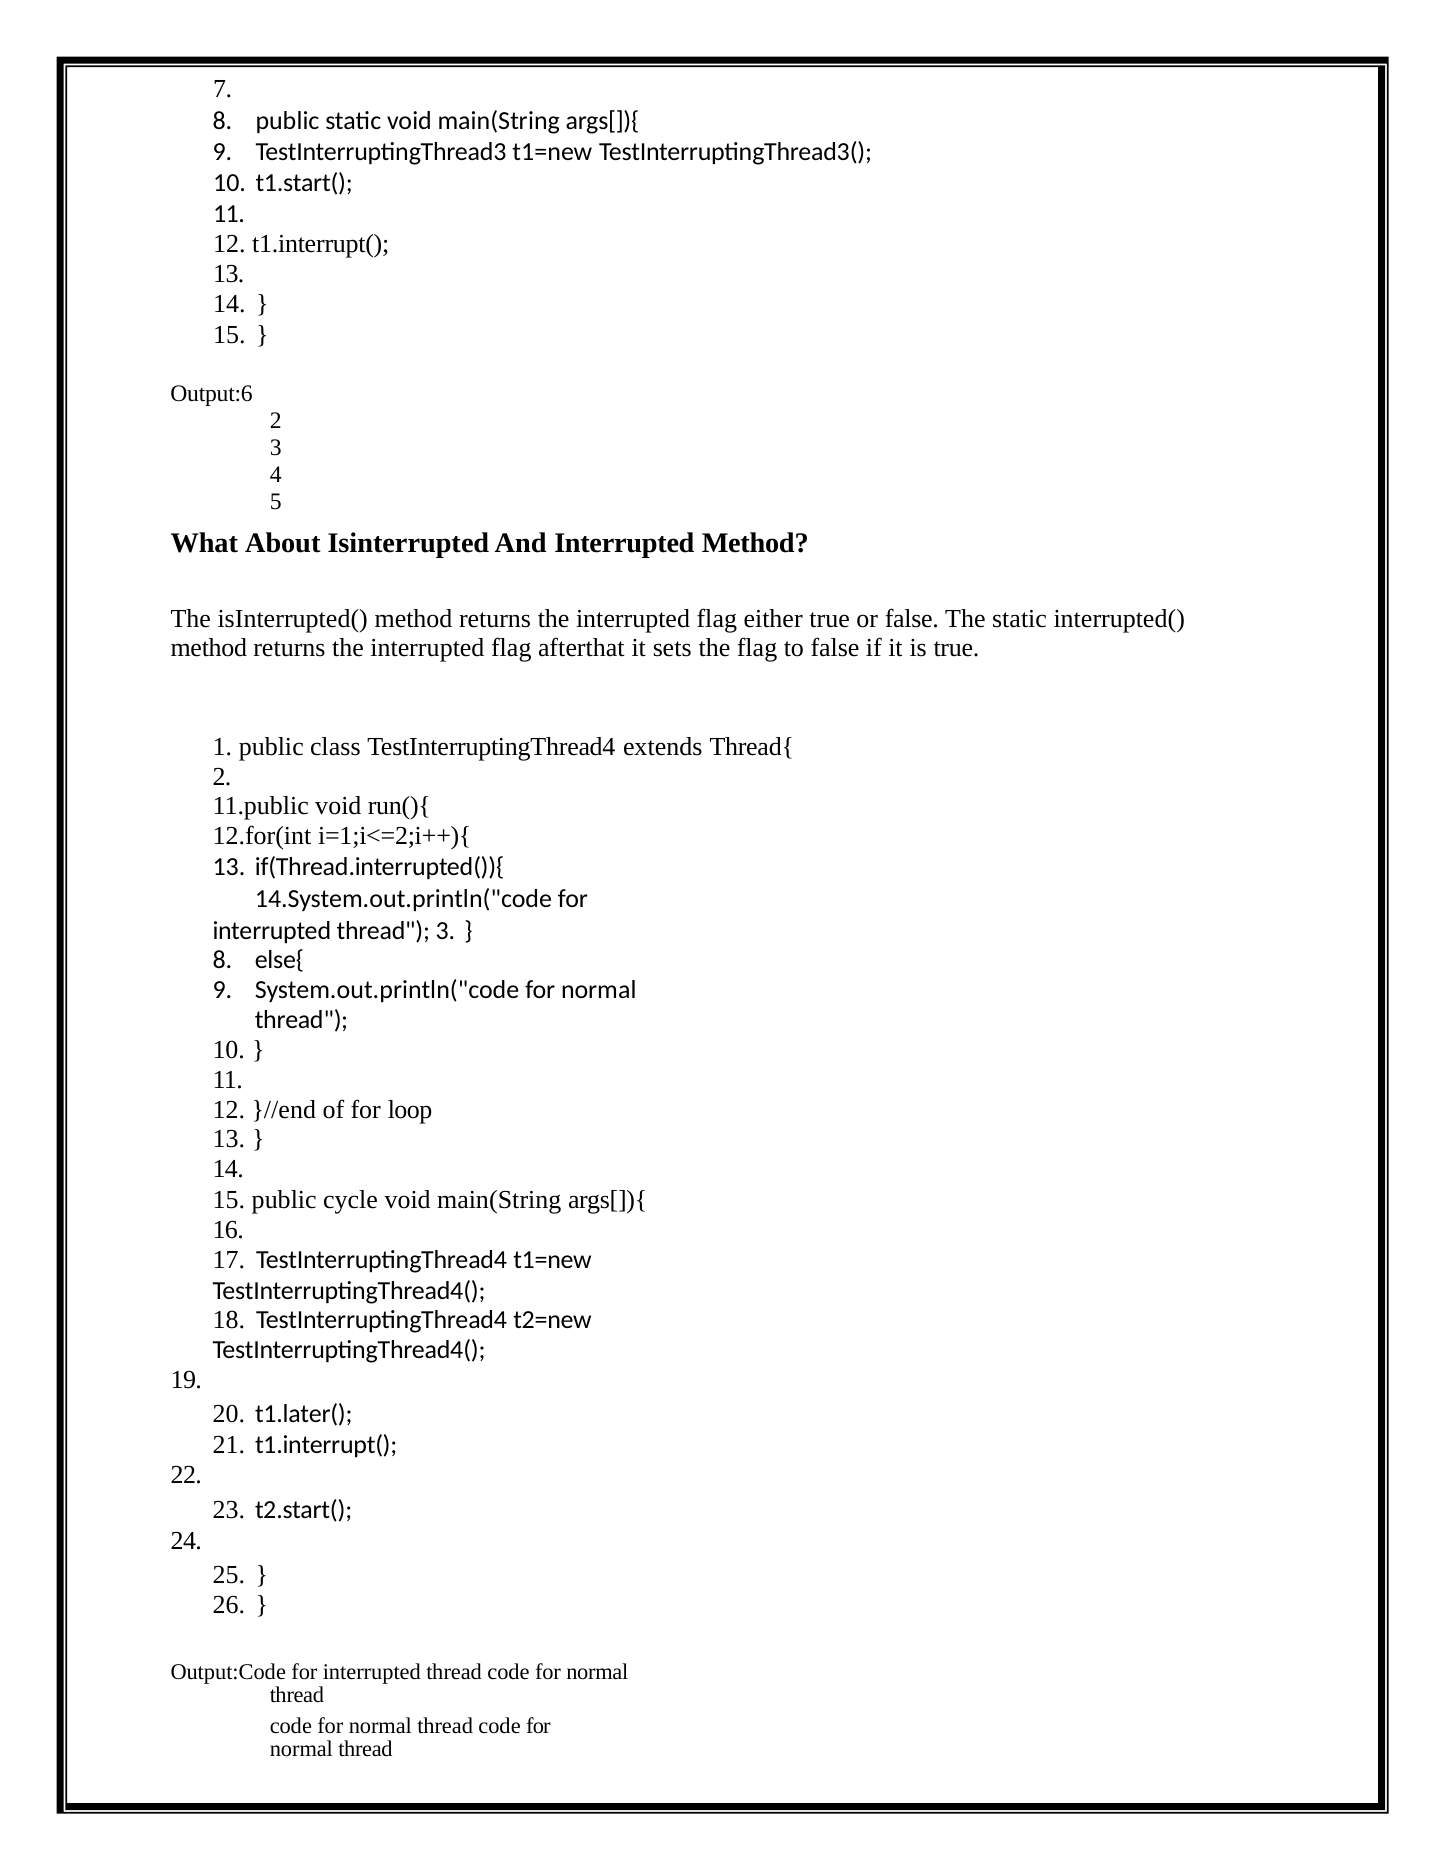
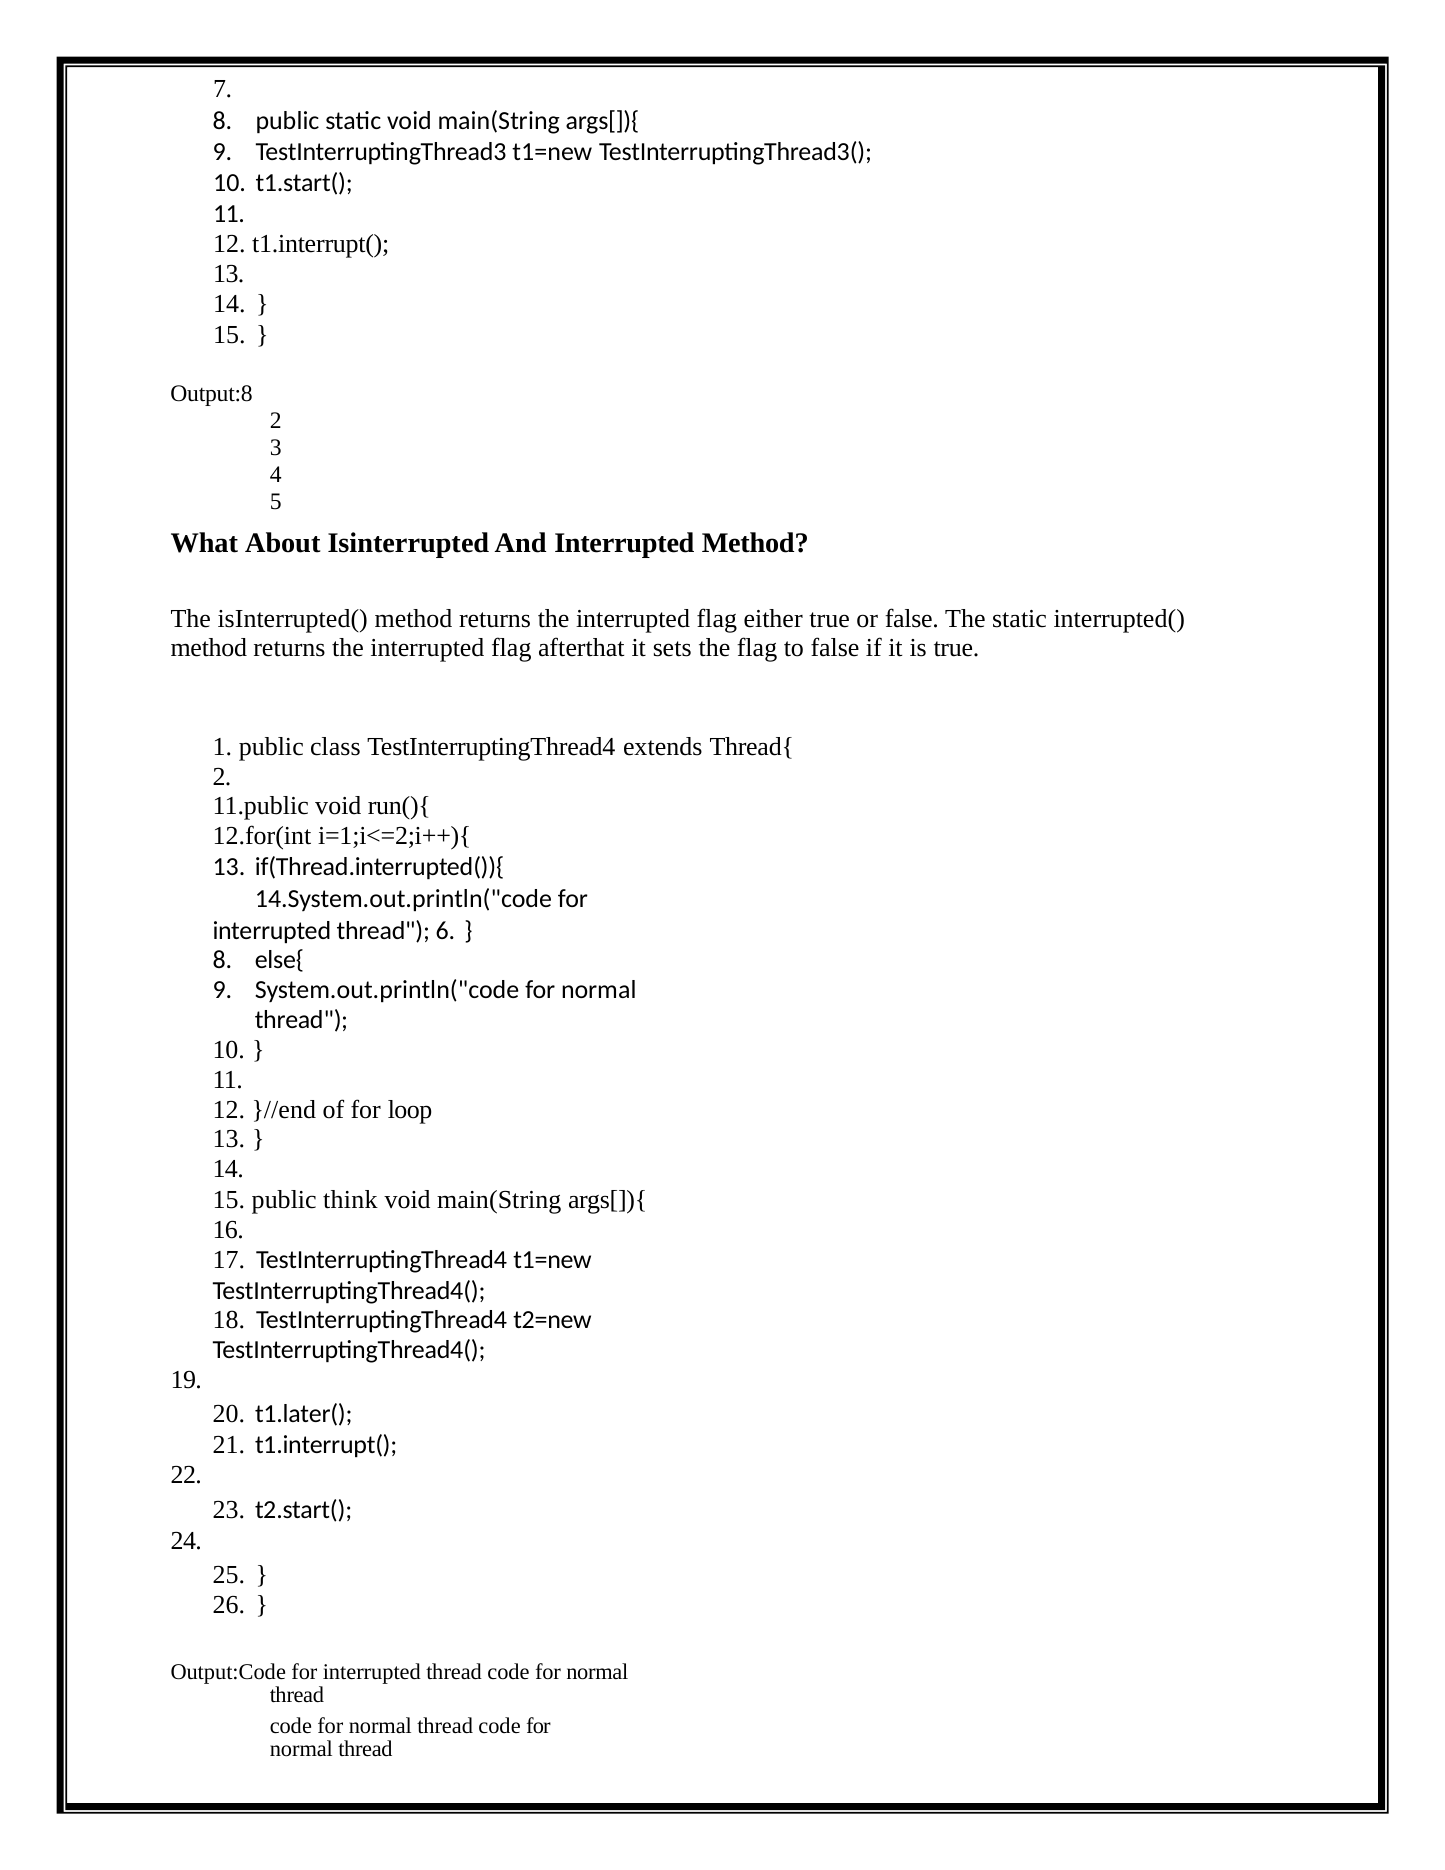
Output:6: Output:6 -> Output:8 (212, 394)
thread 3: 3 -> 6 (445, 931)
cycle: cycle -> think (350, 1200)
